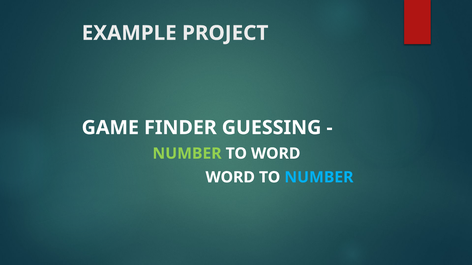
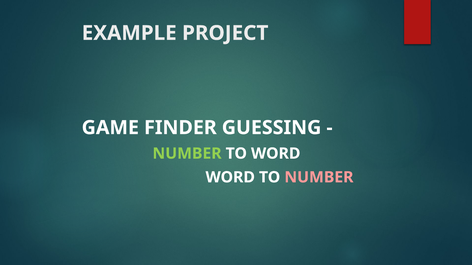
NUMBER colour: light blue -> pink (319, 178)
